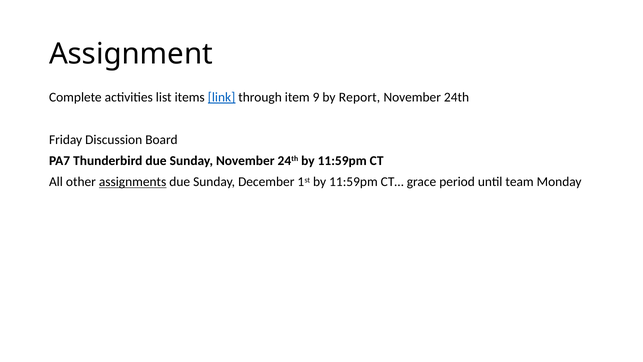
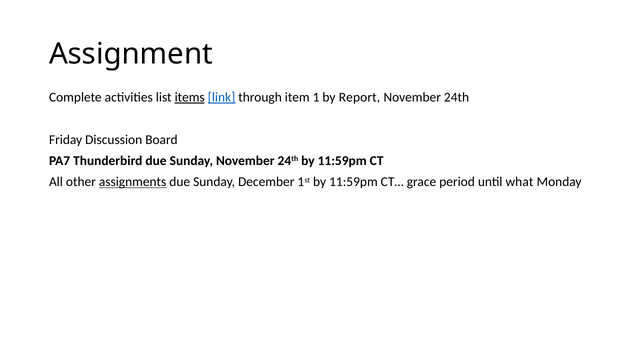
items underline: none -> present (190, 97)
9: 9 -> 1 (316, 97)
team: team -> what (519, 182)
